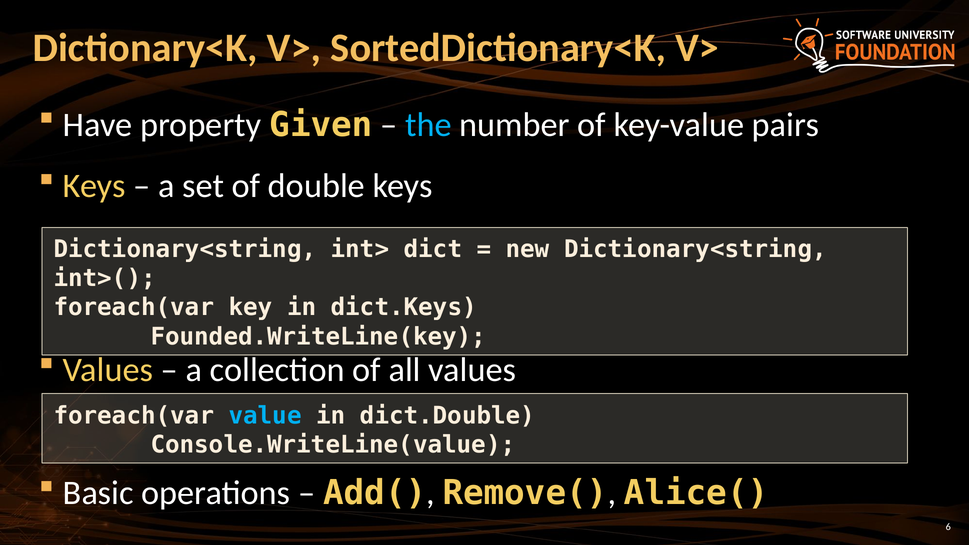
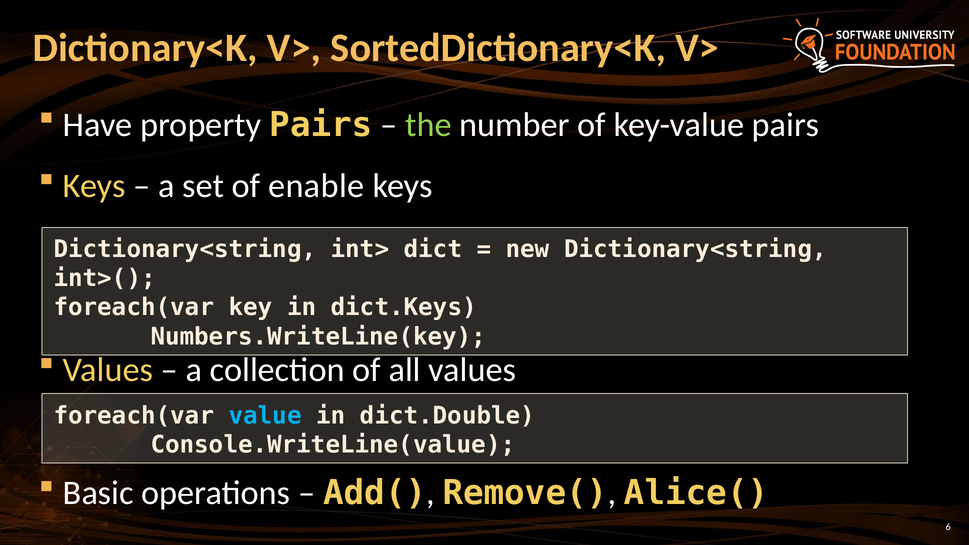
property Given: Given -> Pairs (321, 125)
the colour: light blue -> light green (428, 125)
double: double -> enable (316, 186)
Founded.WriteLine(key: Founded.WriteLine(key -> Numbers.WriteLine(key (318, 337)
